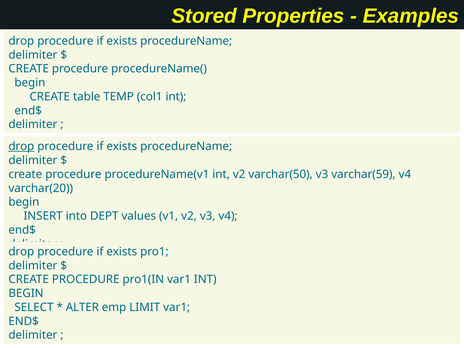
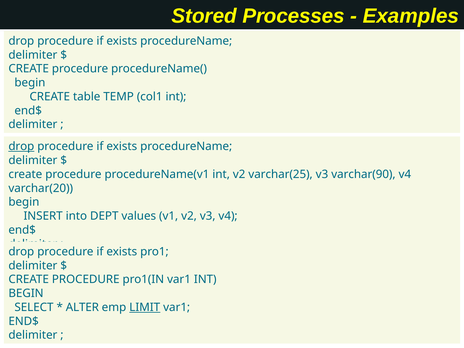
Properties: Properties -> Processes (293, 16)
varchar(50: varchar(50 -> varchar(25 (281, 174)
varchar(59: varchar(59 -> varchar(90 (363, 174)
LIMIT underline: none -> present (145, 307)
